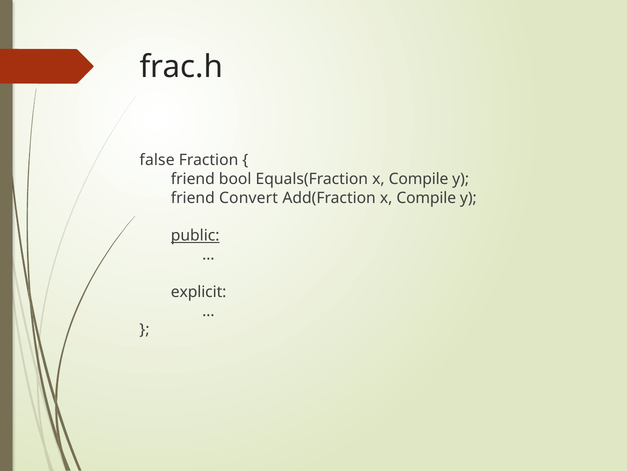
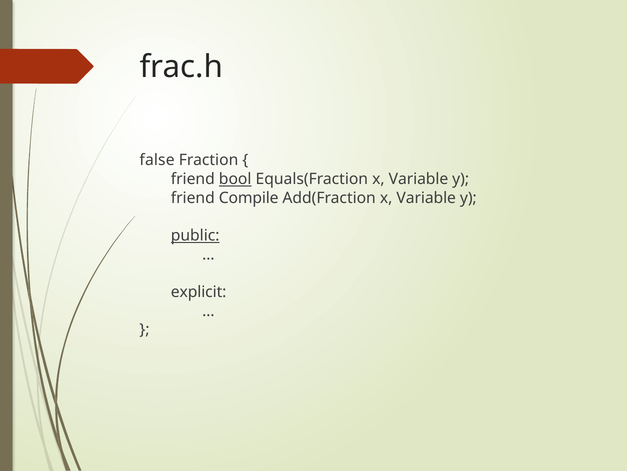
bool underline: none -> present (235, 179)
Equals(Fraction x Compile: Compile -> Variable (418, 179)
Convert: Convert -> Compile (249, 198)
Add(Fraction x Compile: Compile -> Variable (426, 198)
